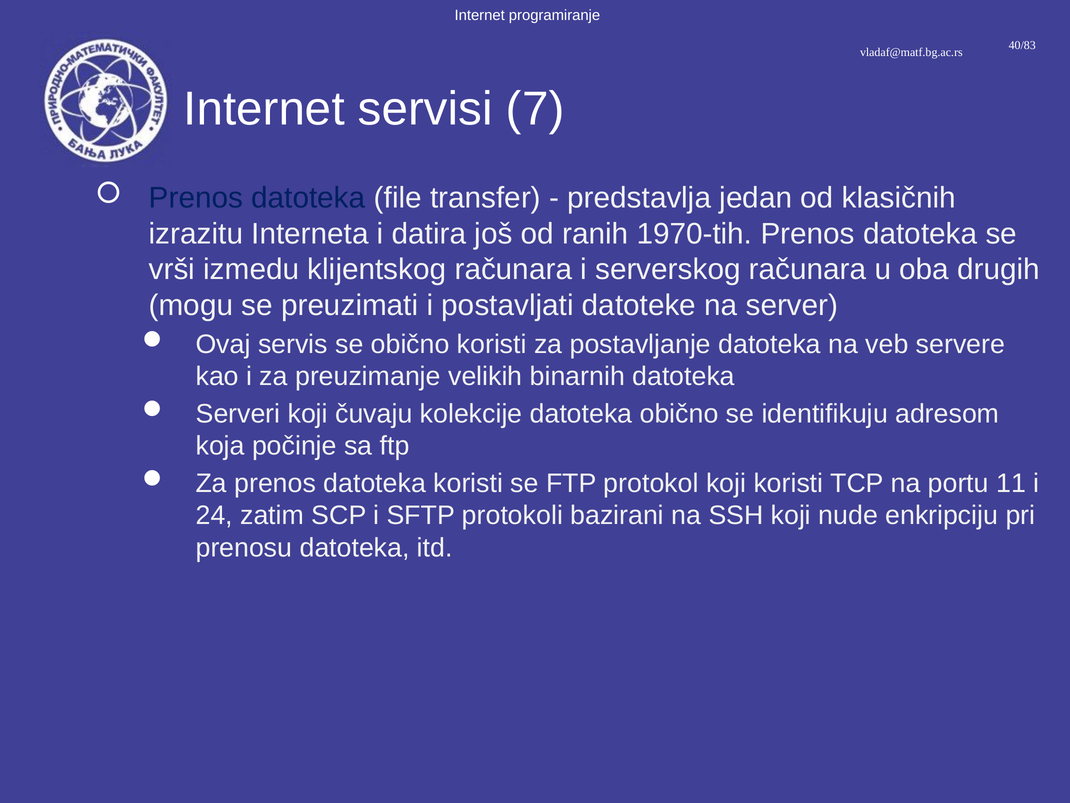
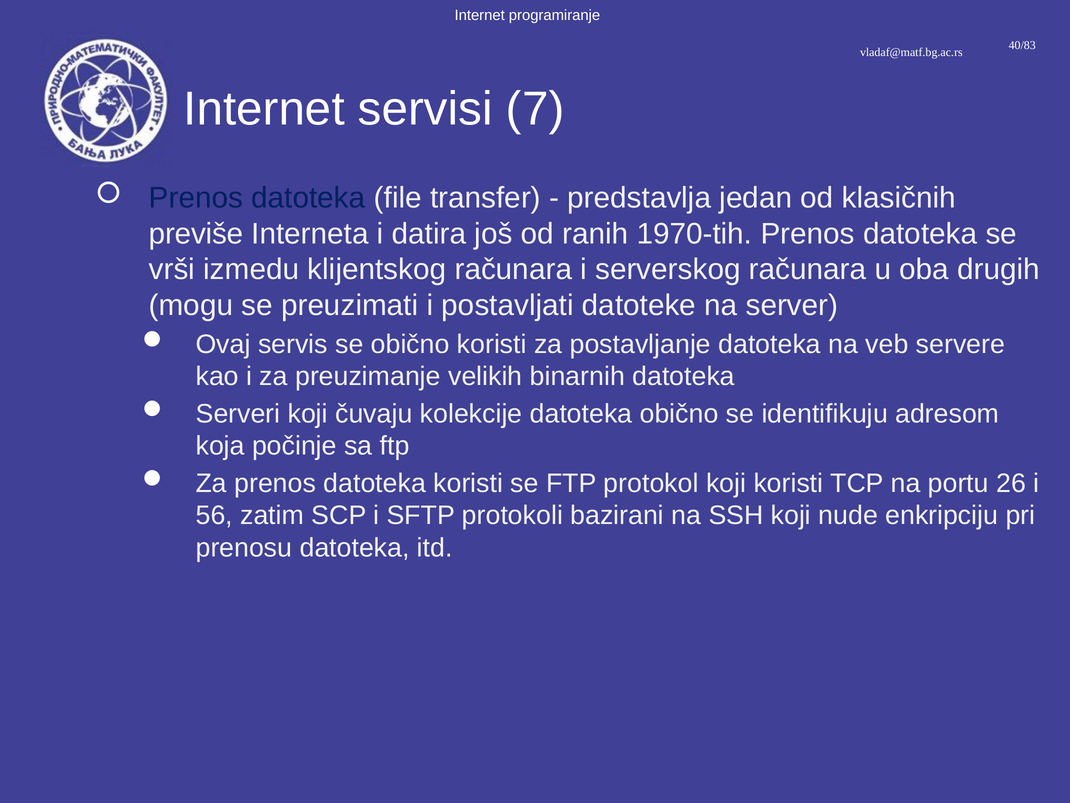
izrazitu: izrazitu -> previše (196, 234)
11: 11 -> 26 (1011, 483)
24: 24 -> 56 (214, 515)
